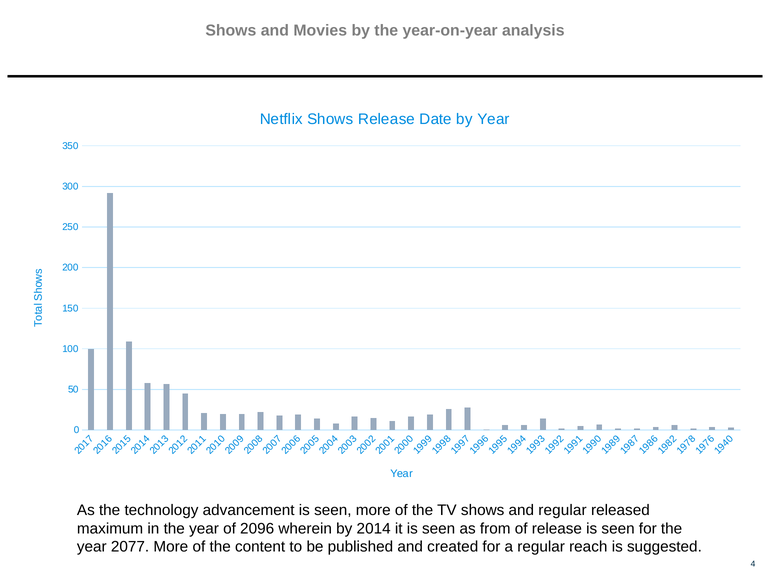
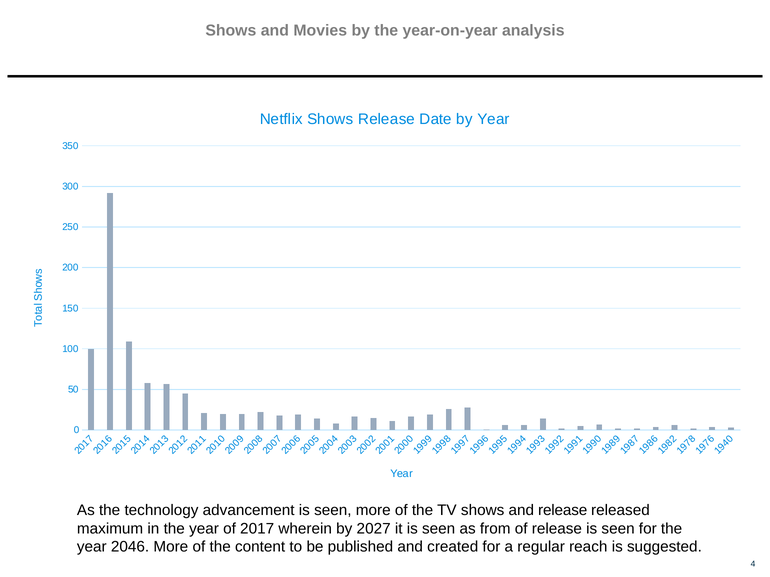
and regular: regular -> release (563, 511)
2096: 2096 -> 2017 (257, 529)
2014: 2014 -> 2027 (374, 529)
2077: 2077 -> 2046 (130, 547)
